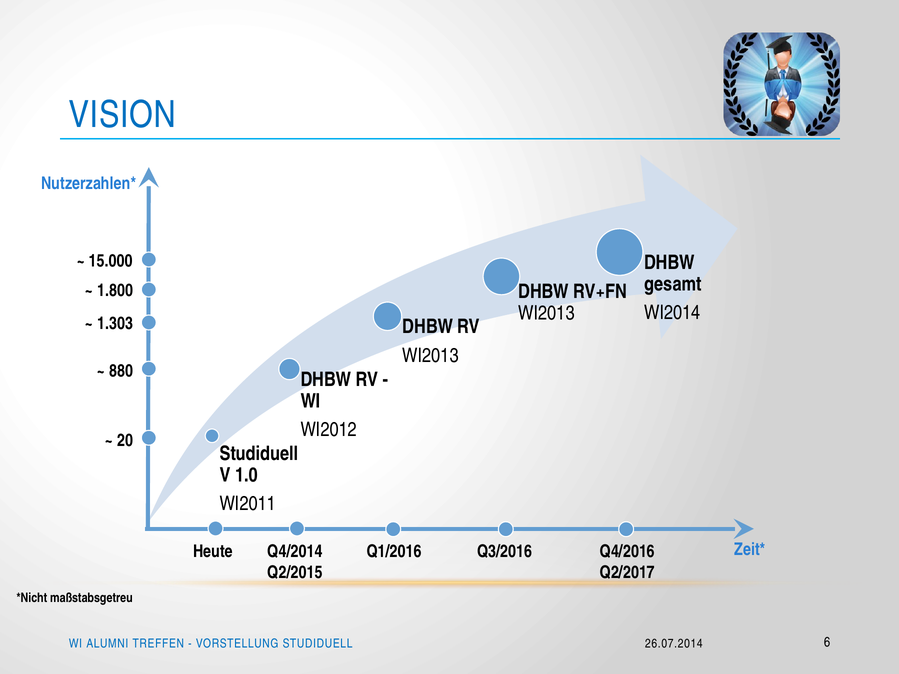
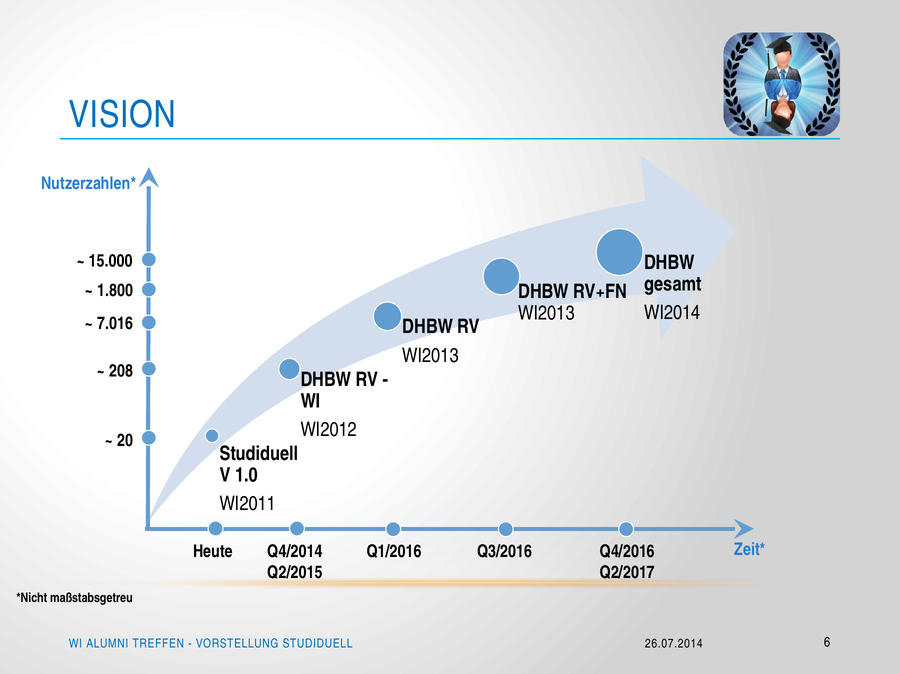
1.303: 1.303 -> 7.016 (115, 324)
880: 880 -> 208 (121, 371)
